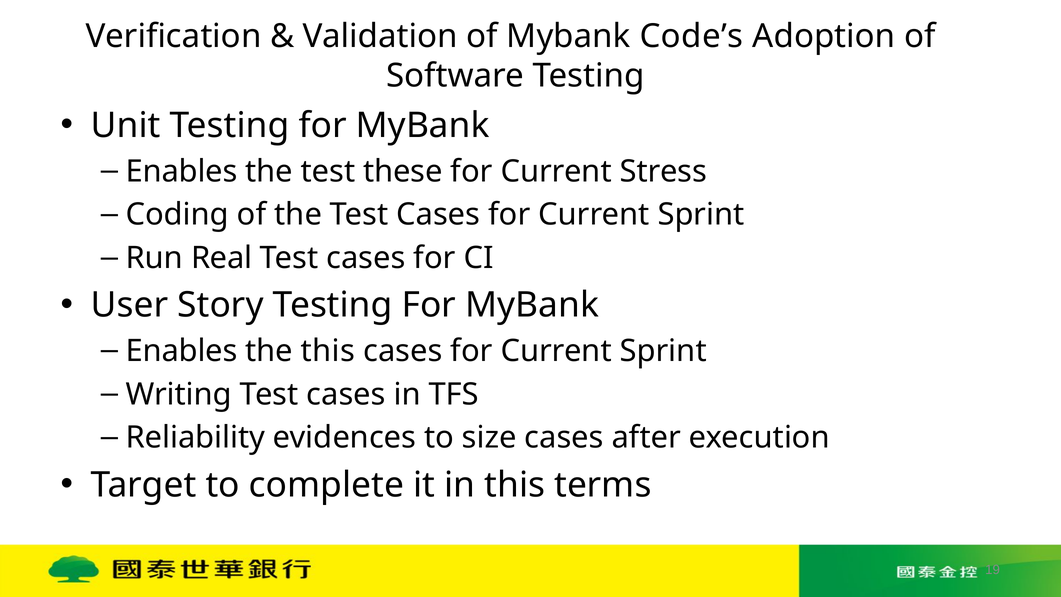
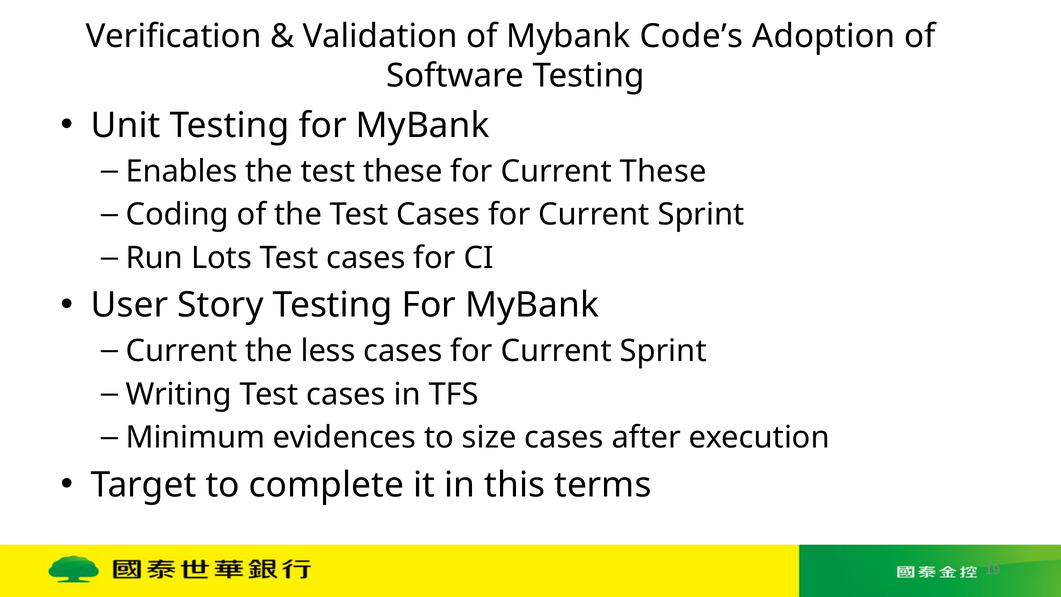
Current Stress: Stress -> These (663, 171)
Real: Real -> Lots (221, 258)
Enables: Enables -> Current (181, 351)
the this: this -> less (328, 351)
Reliability: Reliability -> Minimum (195, 438)
